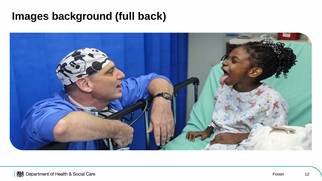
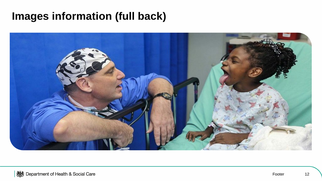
background: background -> information (82, 16)
